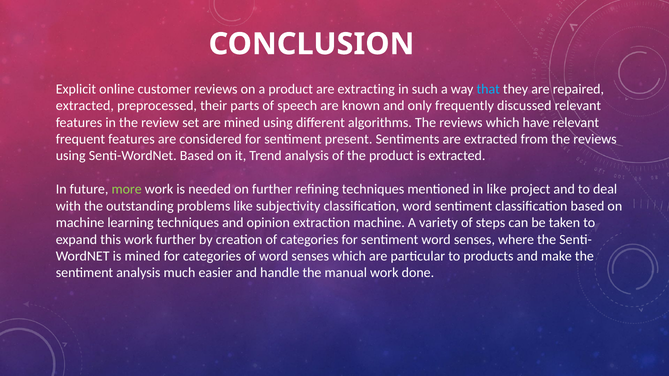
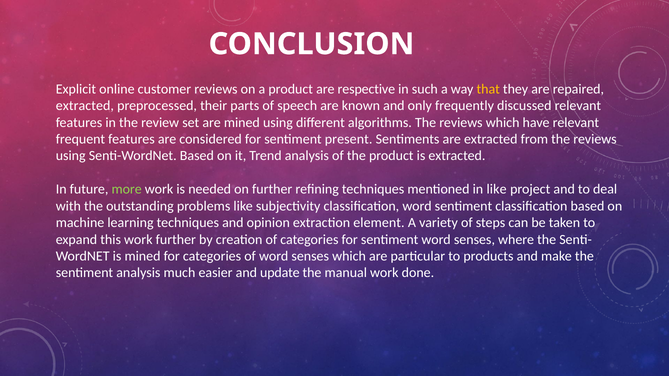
extracting: extracting -> respective (366, 89)
that colour: light blue -> yellow (488, 89)
extraction machine: machine -> element (379, 223)
handle: handle -> update (280, 273)
